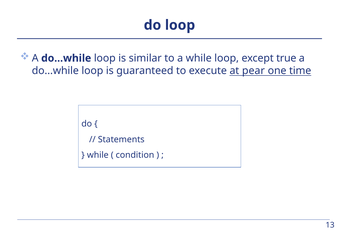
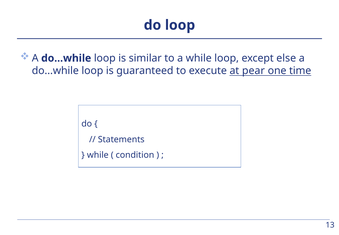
true: true -> else (286, 58)
